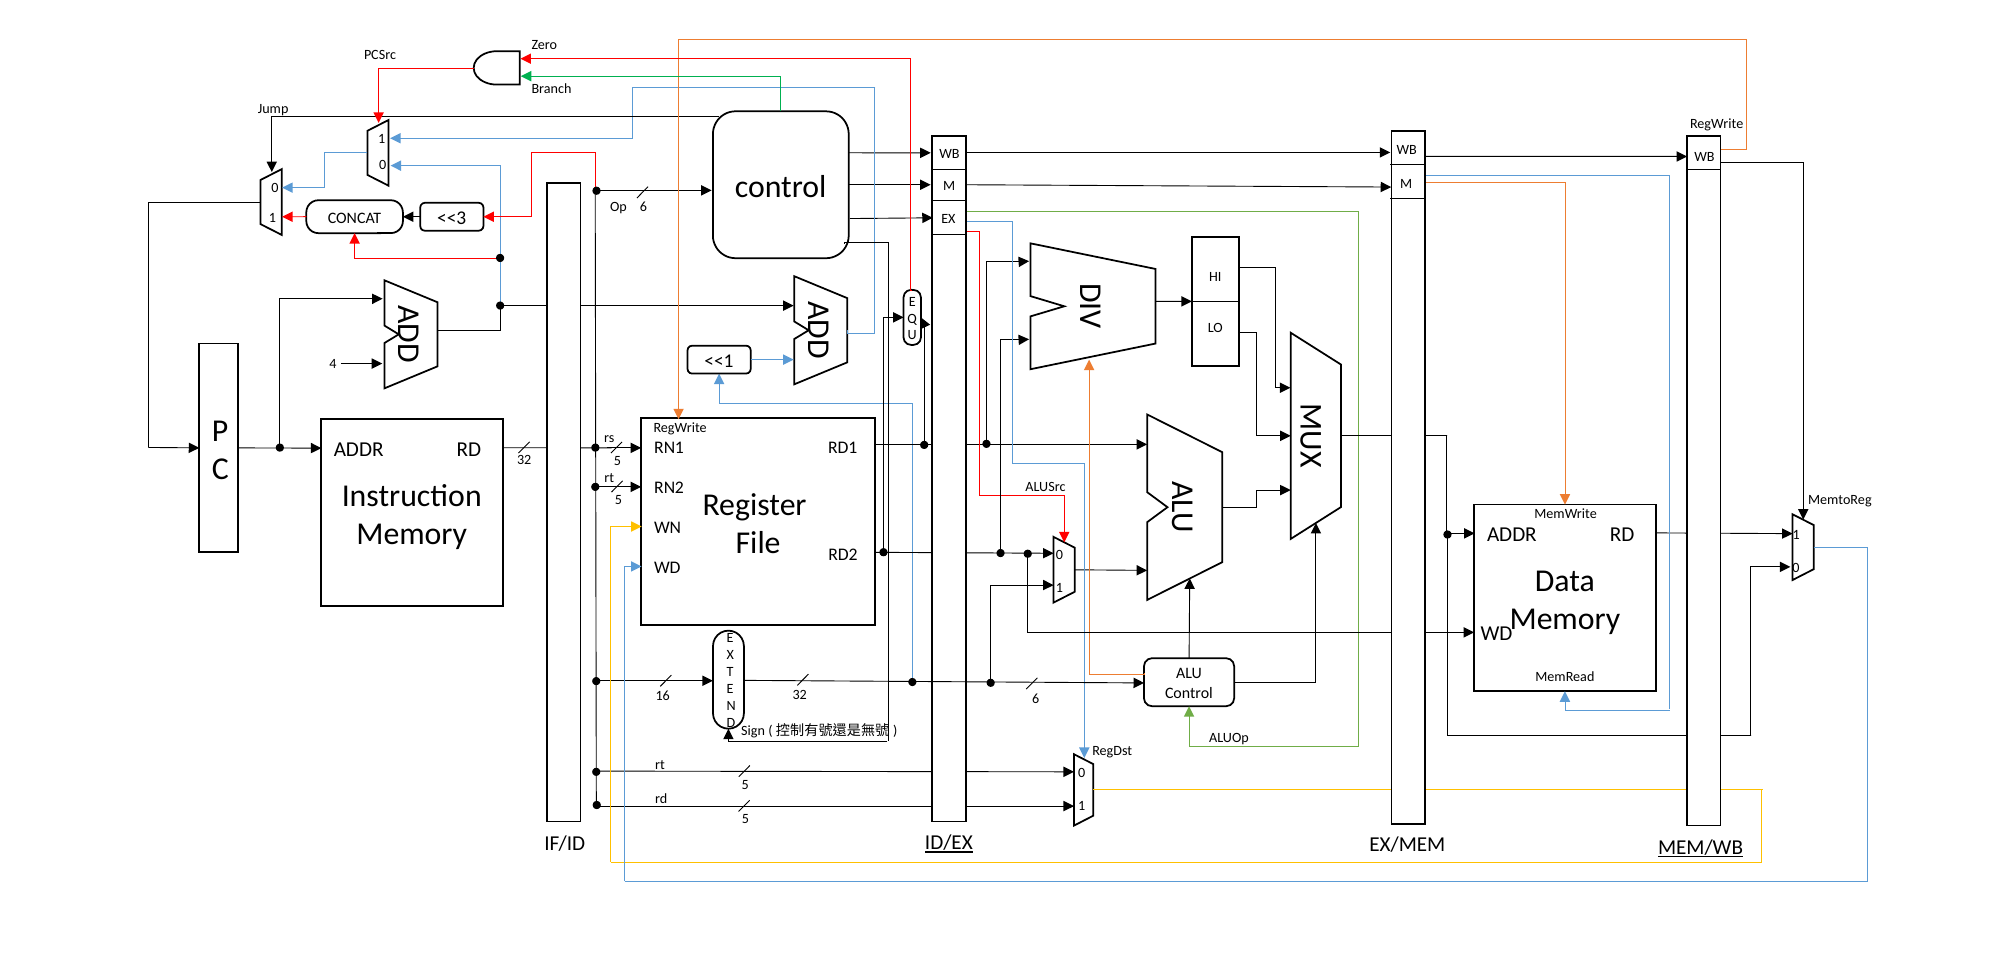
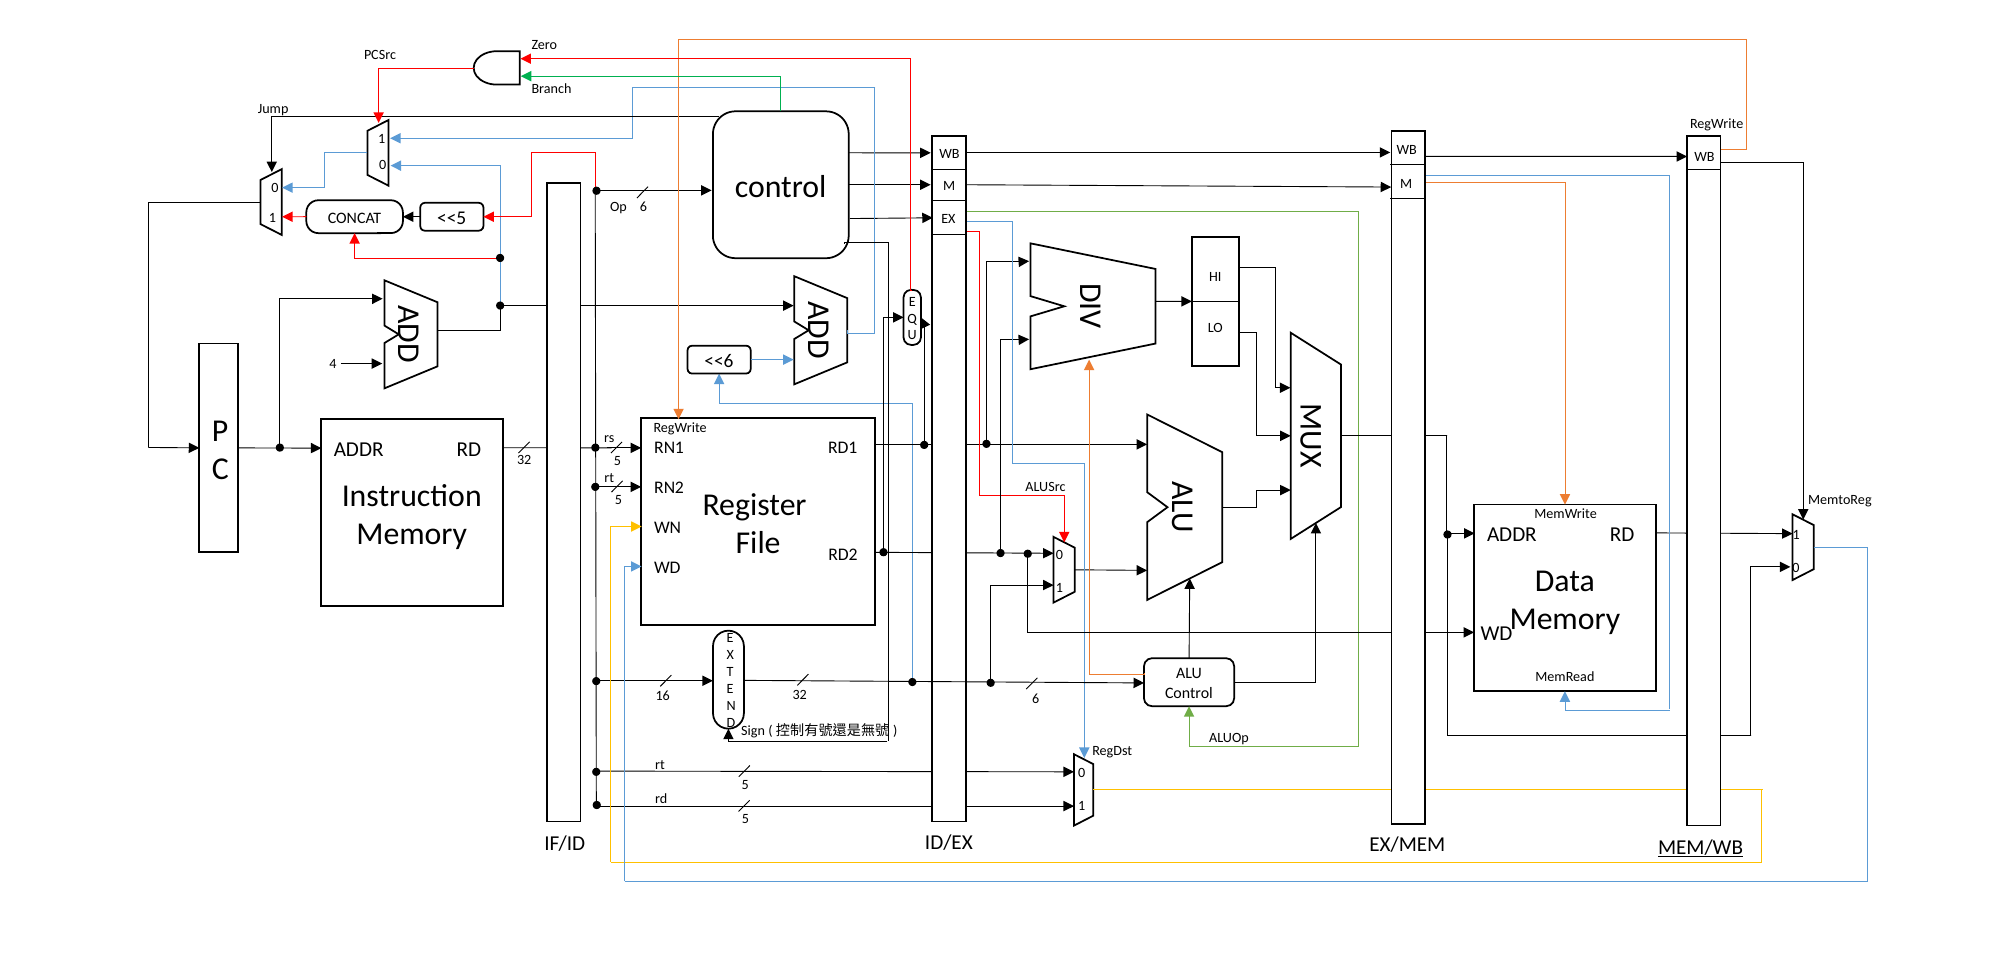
<<3: <<3 -> <<5 (452, 218)
<<1: <<1 -> <<6 (719, 361)
ID/EX underline: present -> none (949, 843)
